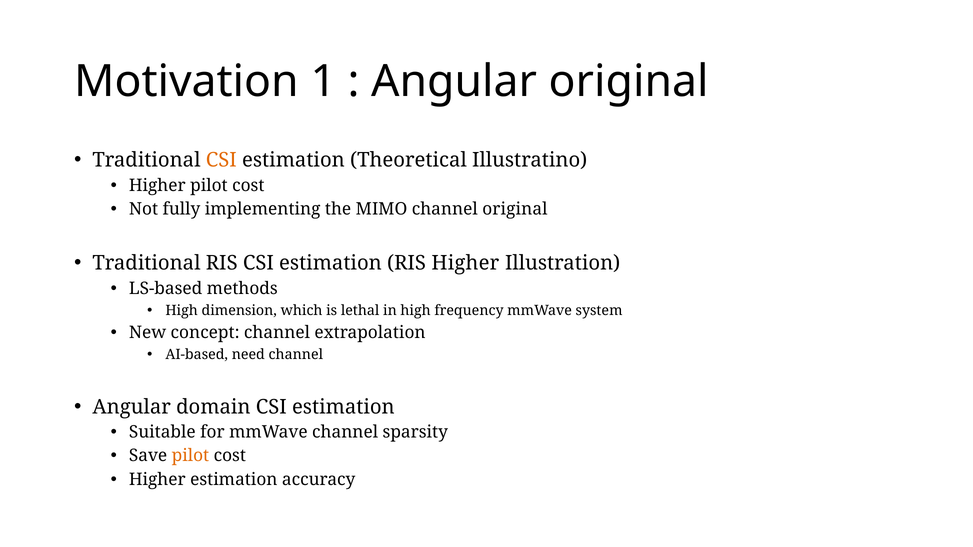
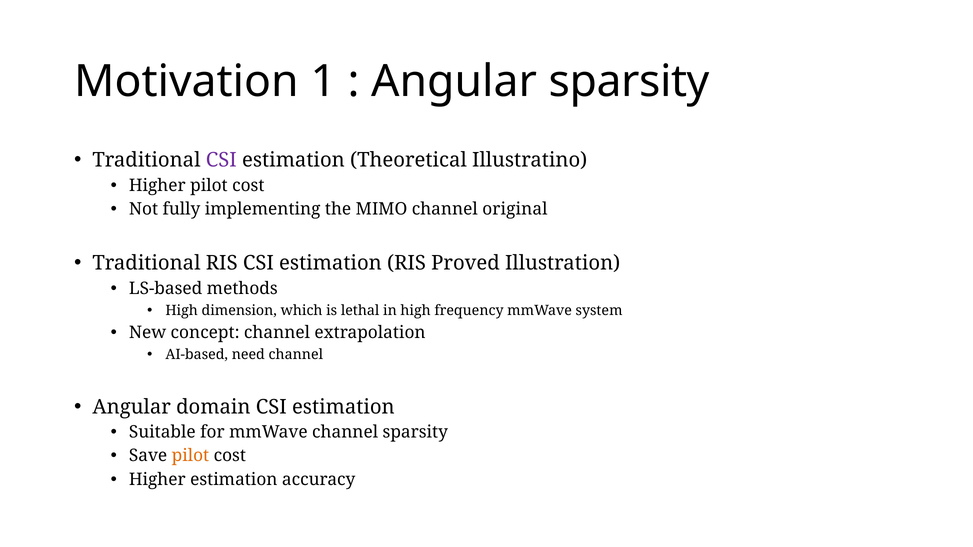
Angular original: original -> sparsity (629, 82)
CSI colour: orange -> purple (221, 160)
RIS Higher: Higher -> Proved (465, 263)
